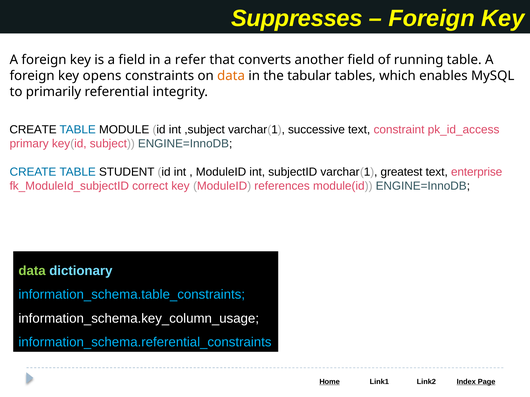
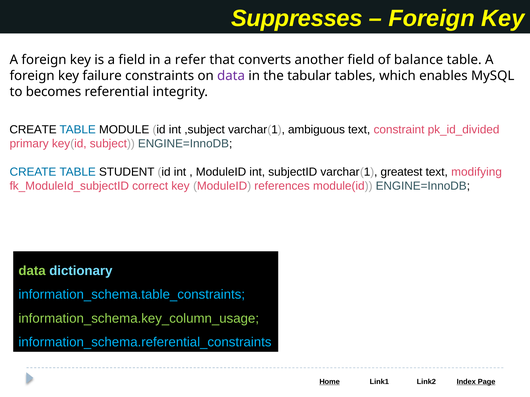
running: running -> balance (419, 60)
opens: opens -> failure (102, 76)
data colour: orange -> purple (231, 76)
primarily: primarily -> becomes (53, 92)
successive: successive -> ambiguous (316, 130)
pk_id_access: pk_id_access -> pk_id_divided (464, 130)
enterprise: enterprise -> modifying (477, 172)
information_schema.key_column_usage colour: white -> light green (139, 319)
